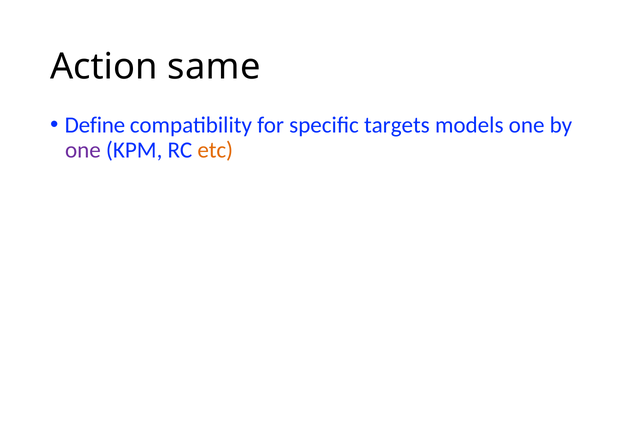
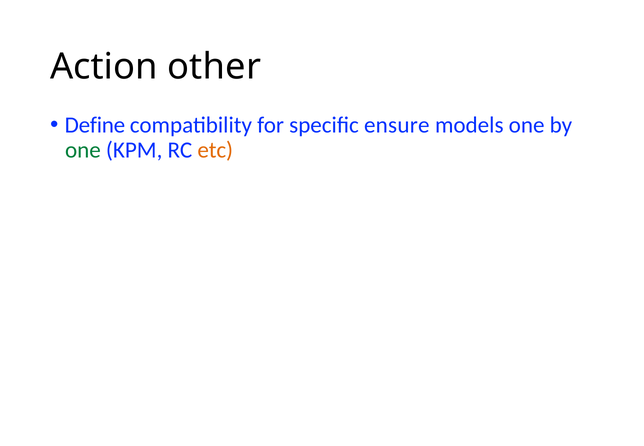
same: same -> other (214, 67)
targets: targets -> ensure (397, 125)
one colour: purple -> green (83, 150)
